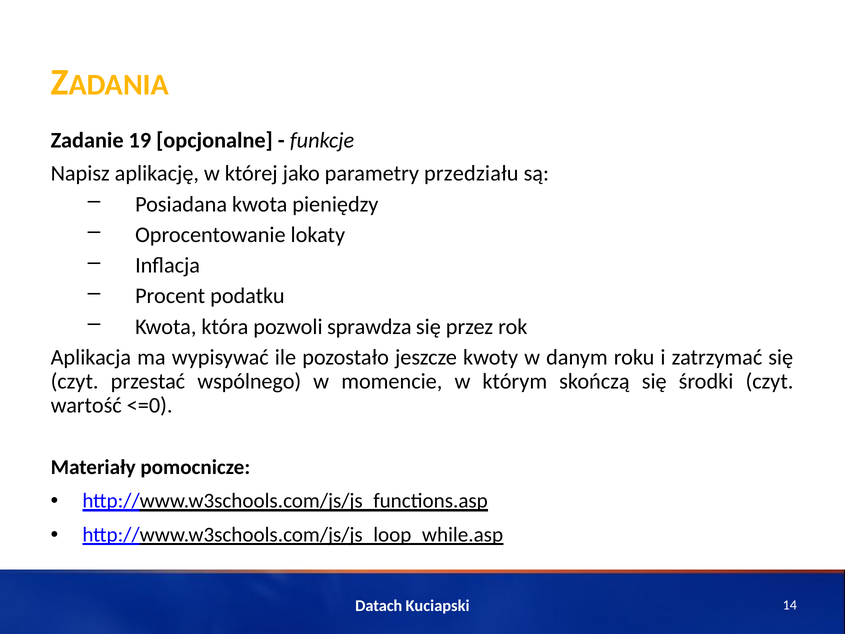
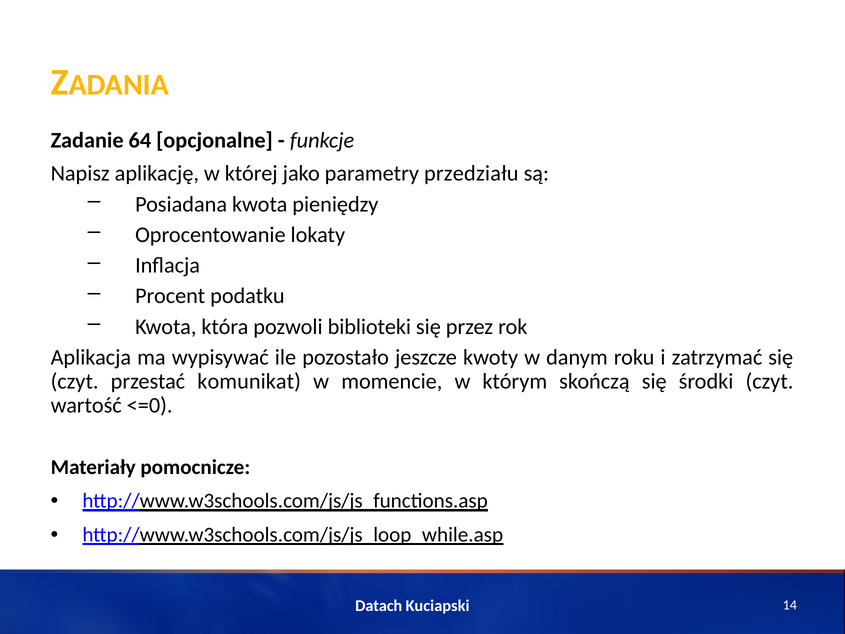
19: 19 -> 64 (140, 140)
sprawdza: sprawdza -> biblioteki (369, 327)
wspólnego: wspólnego -> komunikat (249, 381)
